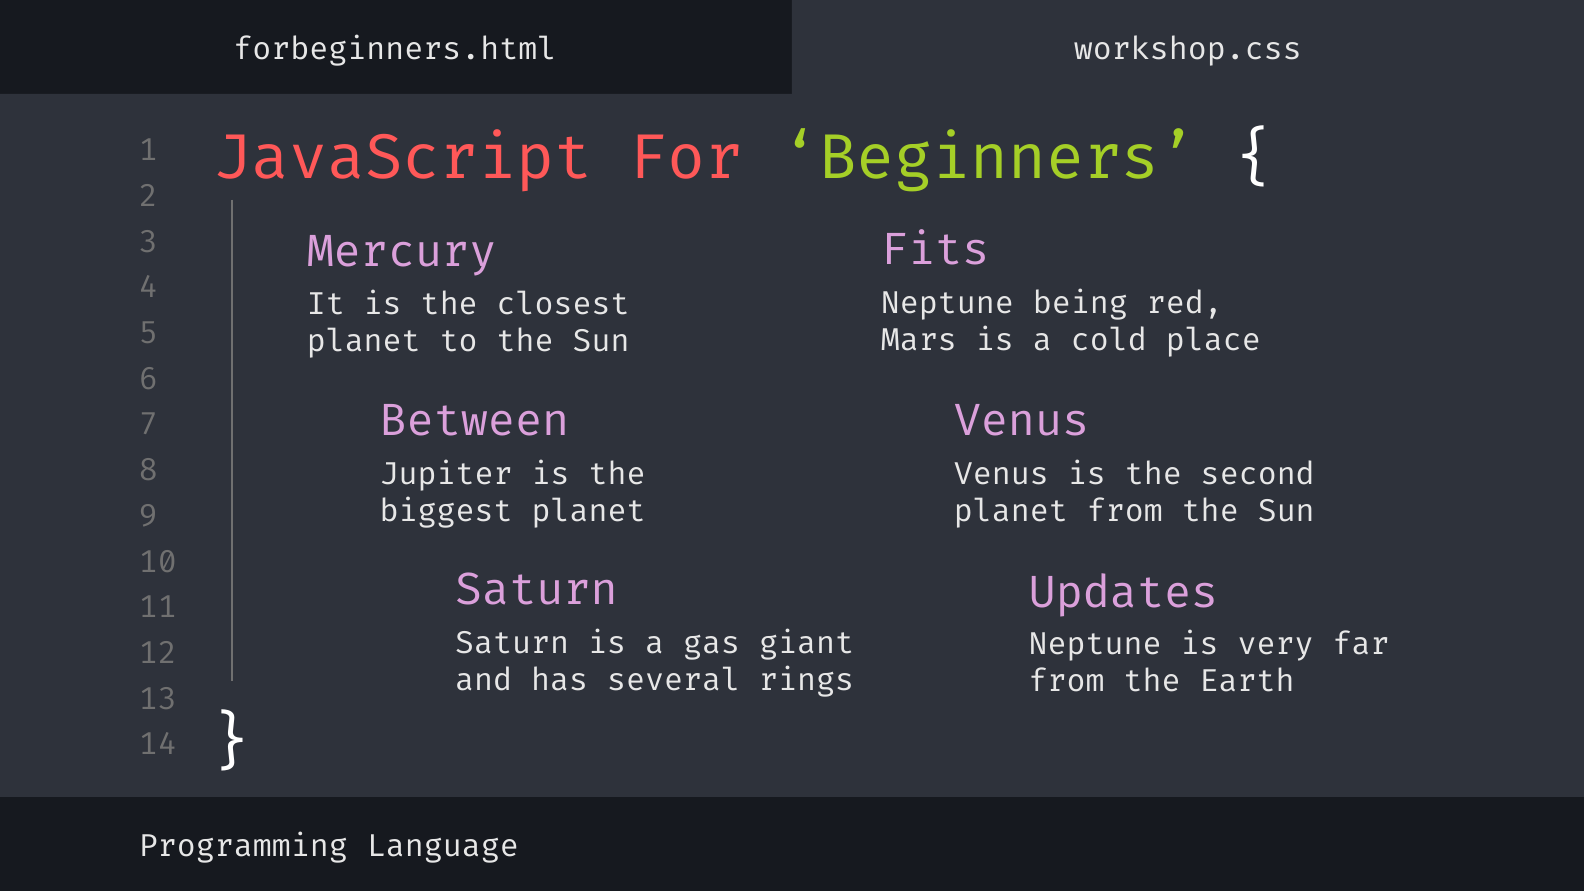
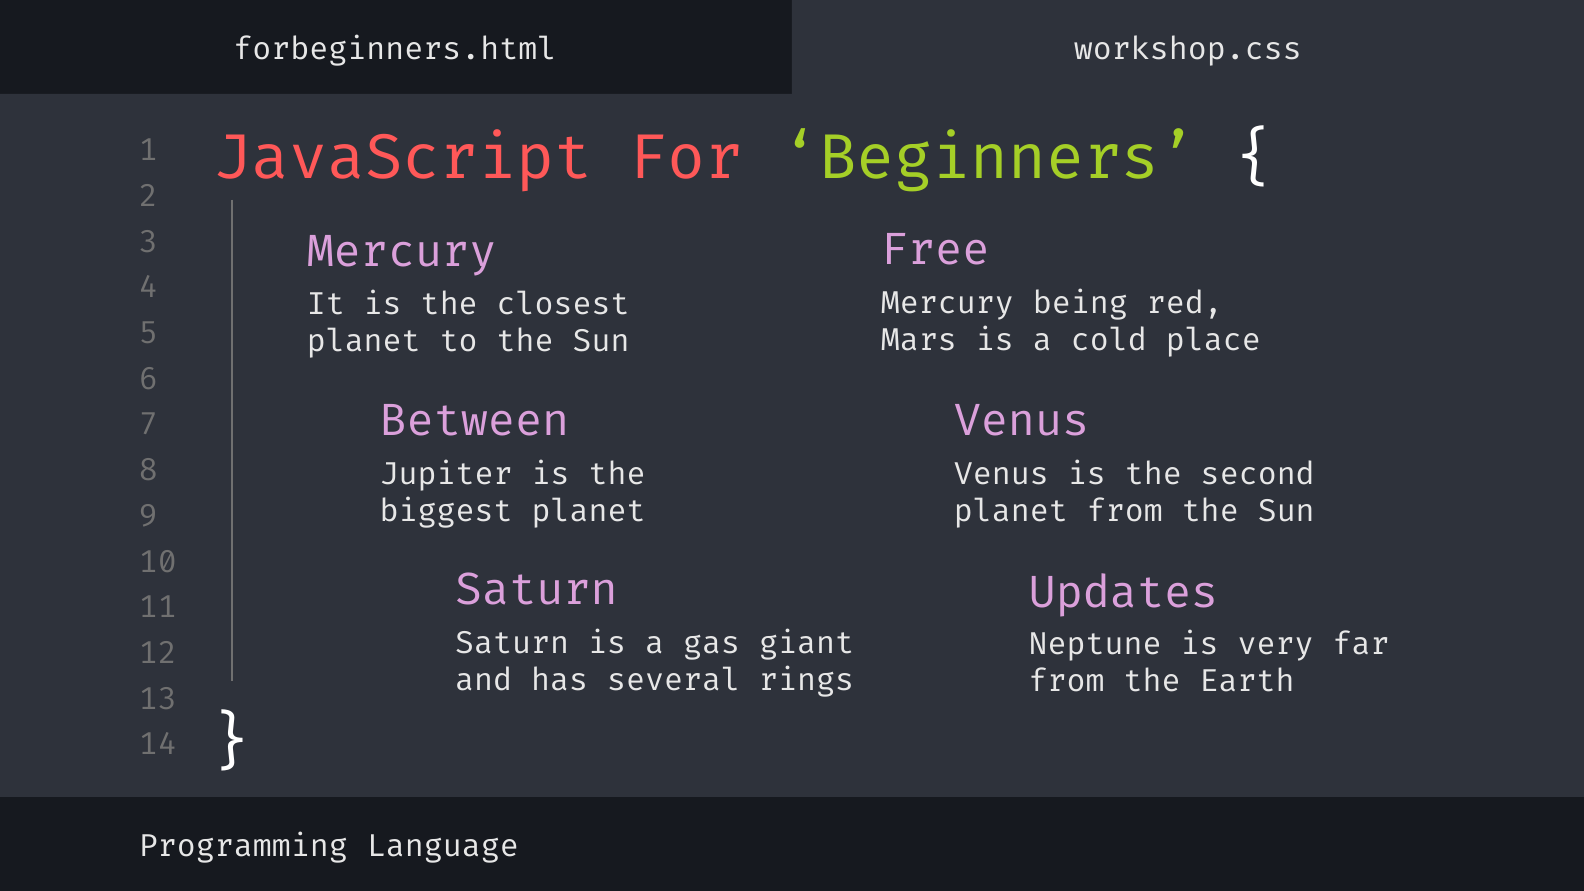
Fits: Fits -> Free (935, 250)
Neptune: Neptune -> Mercury (947, 303)
